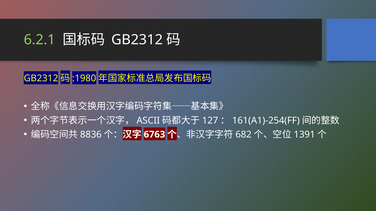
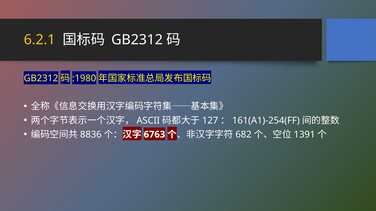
6.2.1 colour: light green -> yellow (40, 40)
